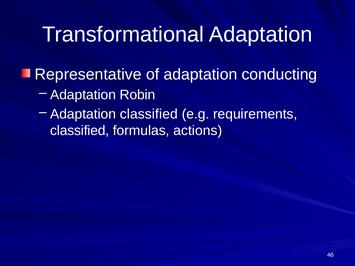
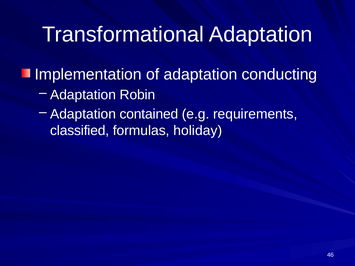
Representative: Representative -> Implementation (88, 74)
Adaptation classified: classified -> contained (149, 114)
actions: actions -> holiday (198, 131)
